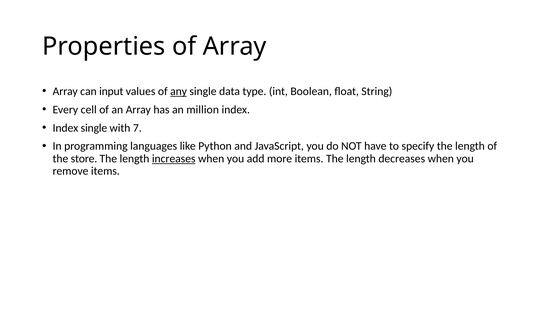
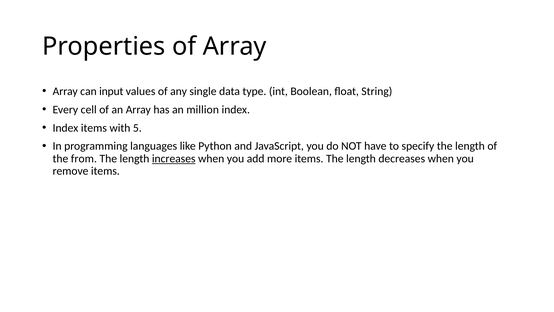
any underline: present -> none (179, 91)
Index single: single -> items (94, 128)
7: 7 -> 5 (137, 128)
store: store -> from (84, 158)
